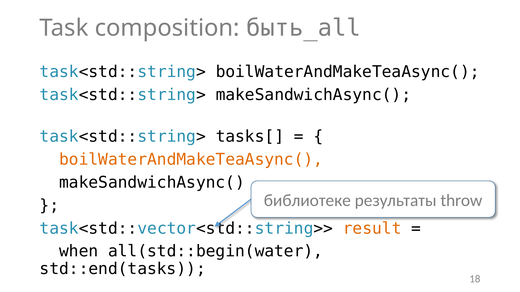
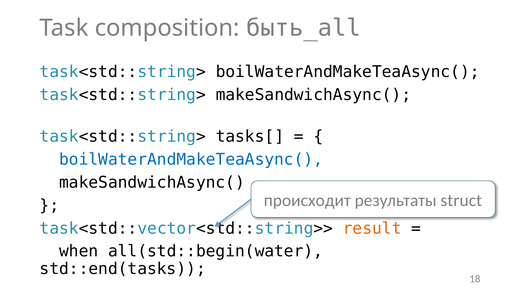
boilWaterAndMakeTeaAsync( colour: orange -> blue (191, 160)
библиотеке: библиотеке -> происходит (307, 201)
throw: throw -> struct (461, 201)
